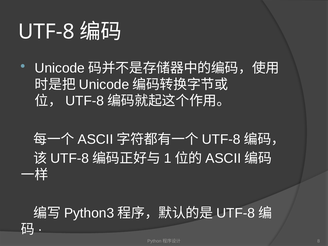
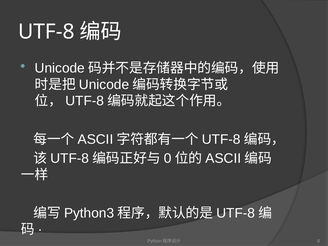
1: 1 -> 0 (168, 158)
